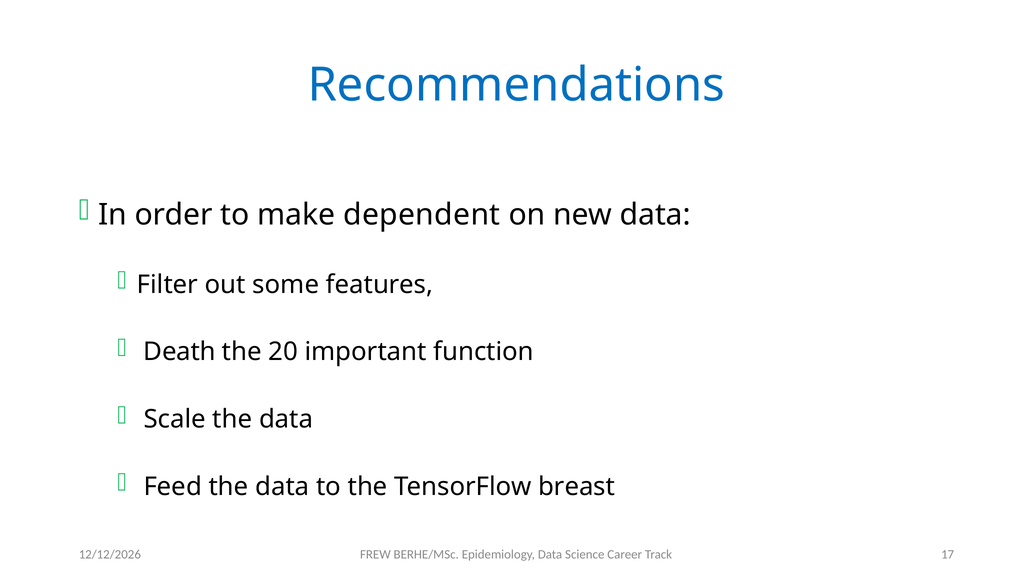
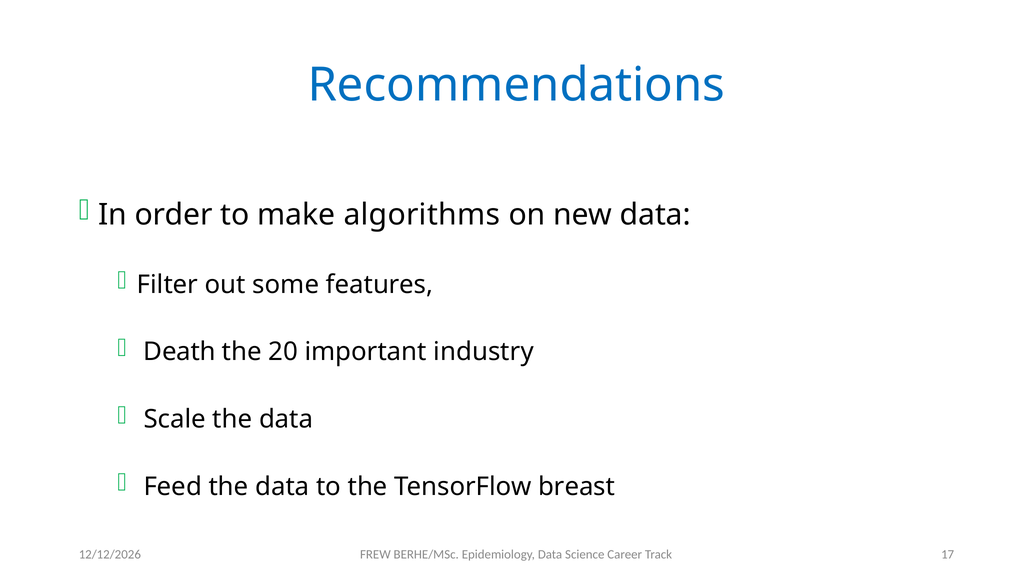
dependent: dependent -> algorithms (422, 215)
function: function -> industry (484, 352)
